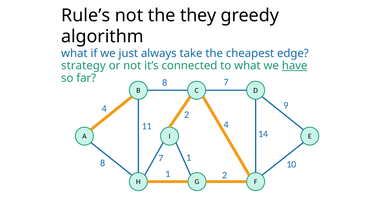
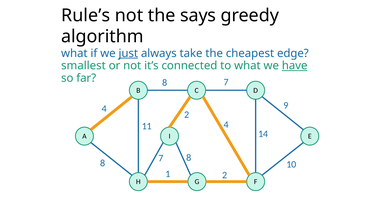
they: they -> says (198, 15)
just underline: none -> present (128, 53)
strategy: strategy -> smallest (83, 66)
7 1: 1 -> 8 (189, 158)
